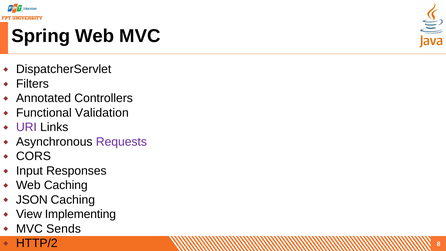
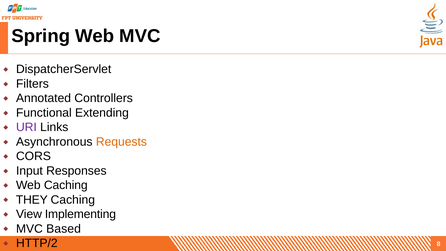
Validation: Validation -> Extending (102, 113)
Requests colour: purple -> orange (121, 142)
JSON: JSON -> THEY (32, 200)
Sends: Sends -> Based (64, 229)
